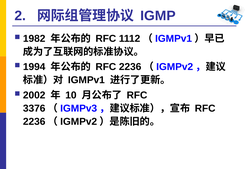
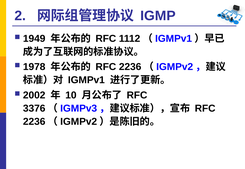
1982: 1982 -> 1949 (34, 39)
1994: 1994 -> 1978 (34, 67)
